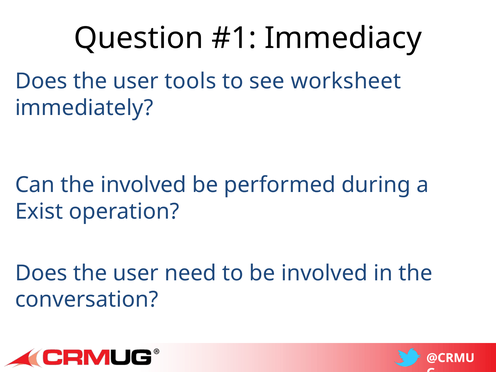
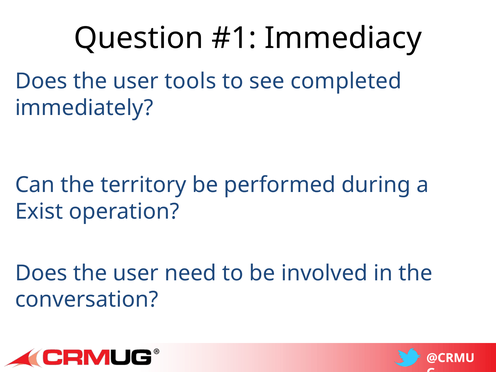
worksheet: worksheet -> completed (346, 81)
the involved: involved -> territory (143, 185)
